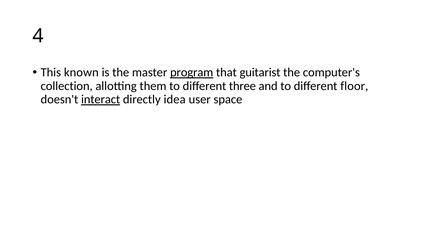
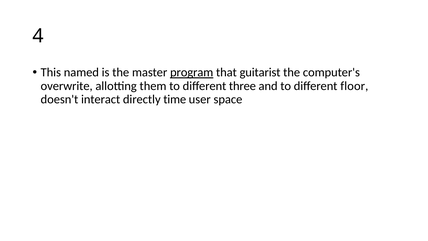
known: known -> named (81, 72)
collection: collection -> overwrite (67, 86)
interact underline: present -> none (101, 99)
idea: idea -> time (175, 99)
